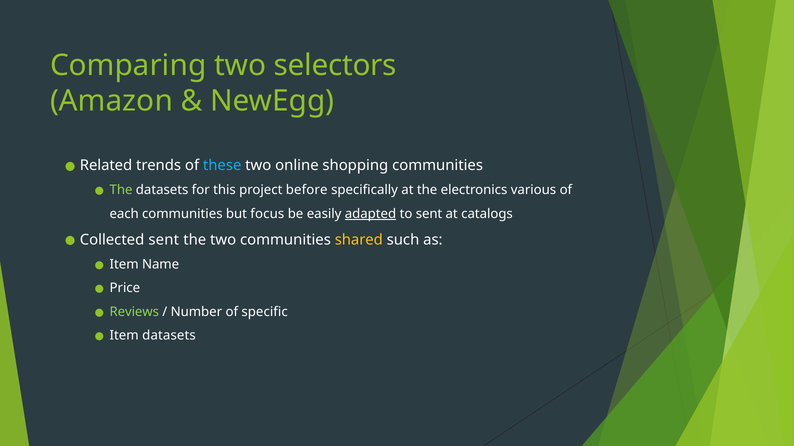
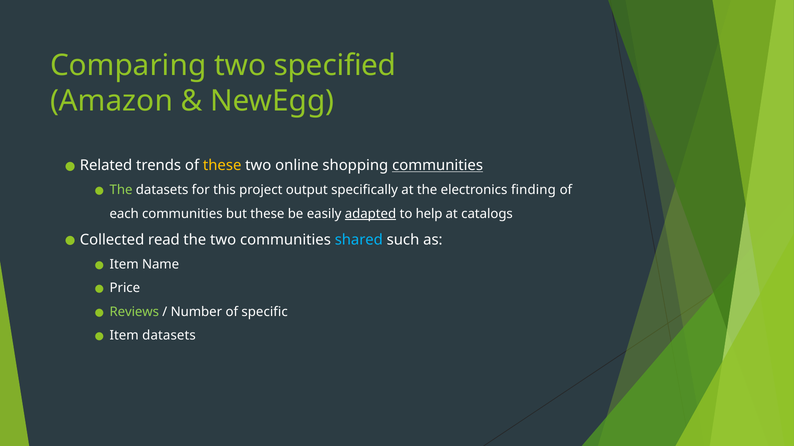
selectors: selectors -> specified (335, 66)
these colour: light blue -> yellow (222, 166)
communities underline: none -> present (438, 166)
before: before -> output (307, 190)
various: various -> finding (533, 190)
but focus: focus -> these (267, 214)
to sent: sent -> help (429, 214)
Collected sent: sent -> read (164, 240)
shared colour: yellow -> light blue (359, 240)
